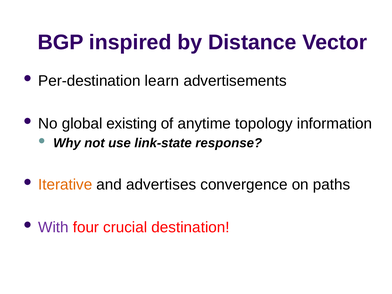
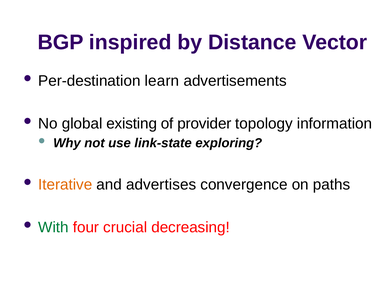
anytime: anytime -> provider (204, 123)
response: response -> exploring (229, 143)
With colour: purple -> green (53, 227)
destination: destination -> decreasing (191, 227)
